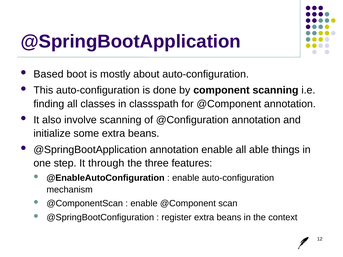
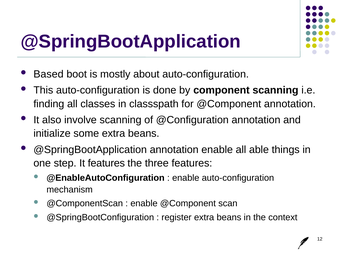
It through: through -> features (106, 163)
